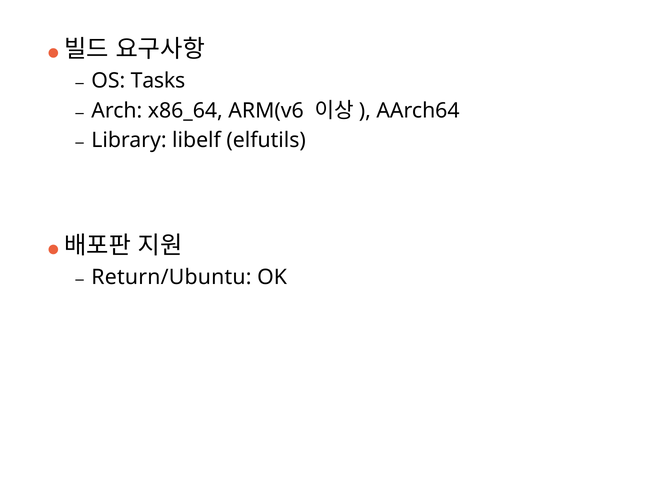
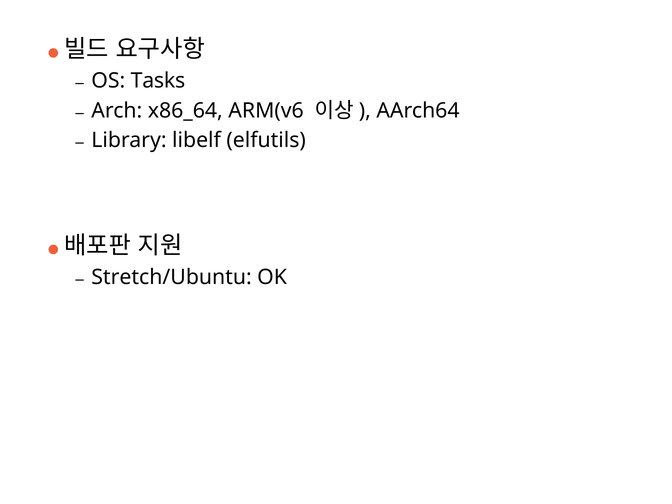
Return/Ubuntu: Return/Ubuntu -> Stretch/Ubuntu (172, 277)
